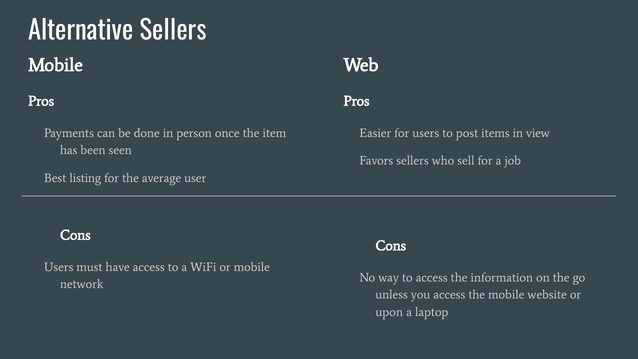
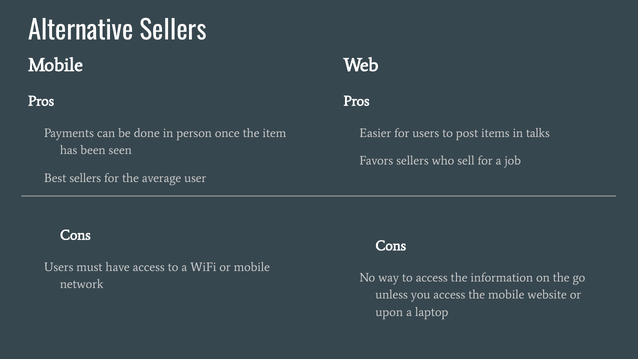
view: view -> talks (538, 133)
Best listing: listing -> sellers (85, 178)
